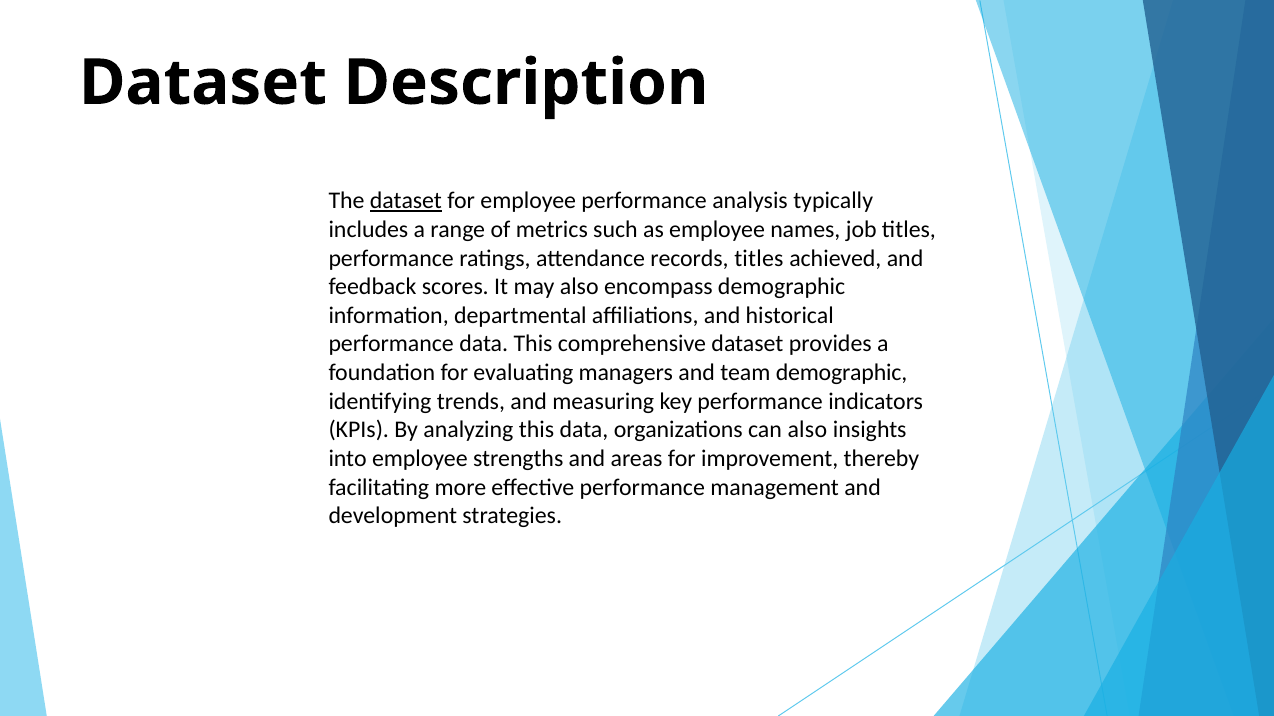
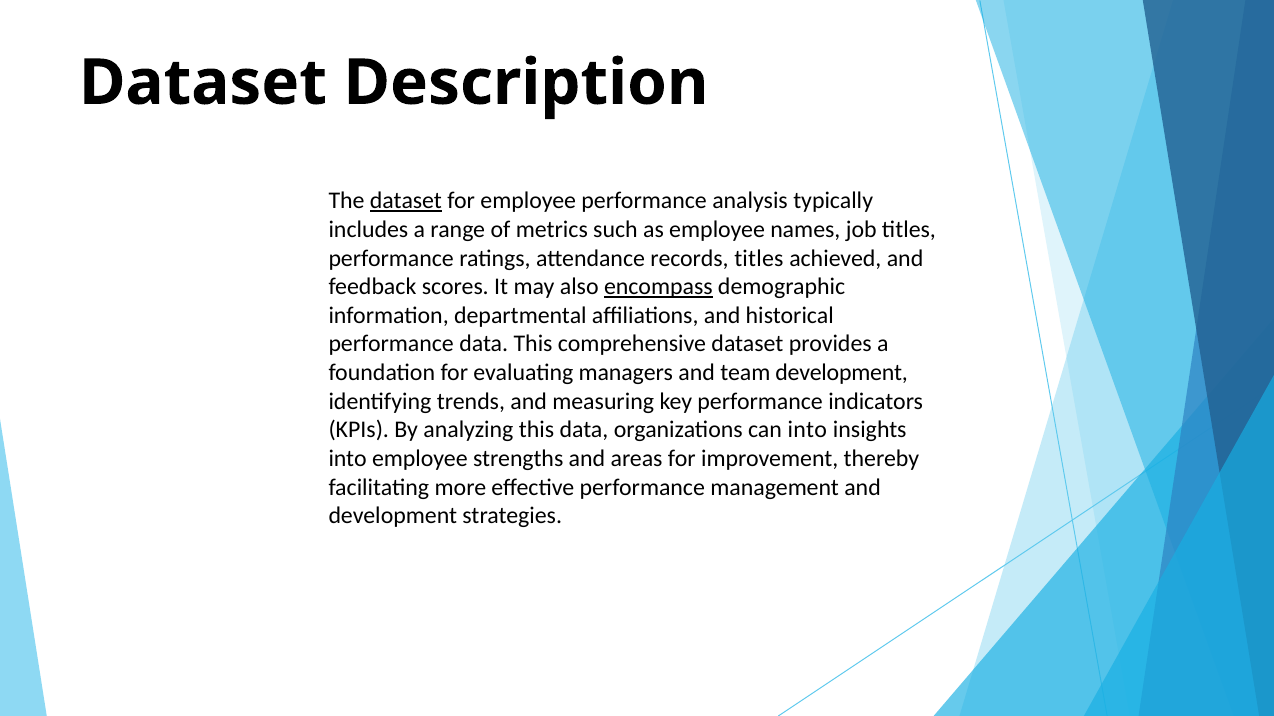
encompass underline: none -> present (658, 287)
team demographic: demographic -> development (842, 373)
can also: also -> into (807, 430)
